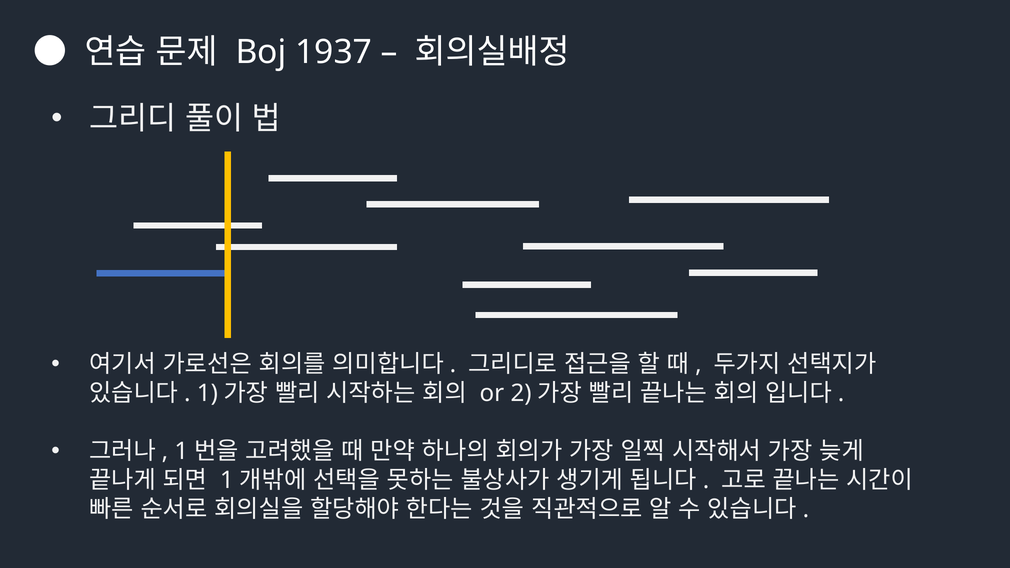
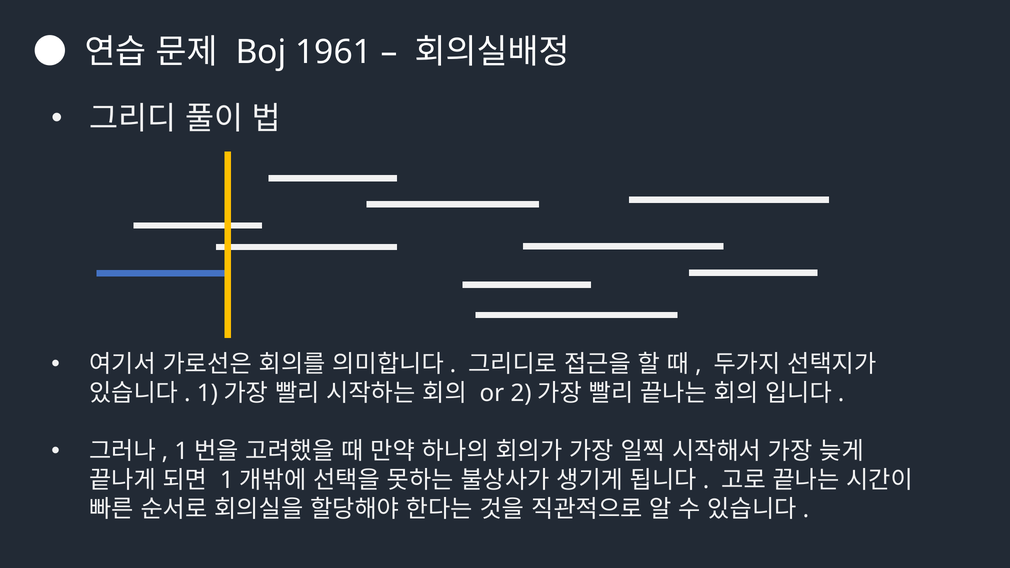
1937: 1937 -> 1961 (334, 52)
